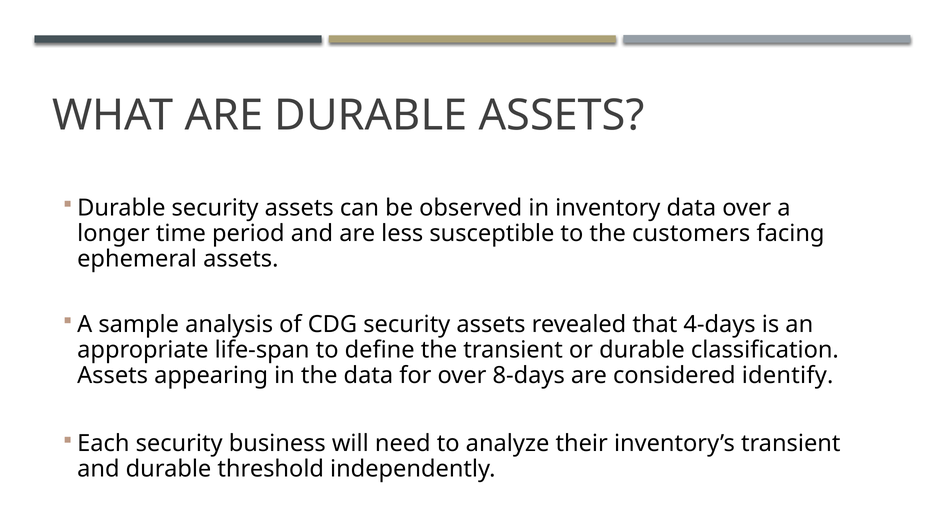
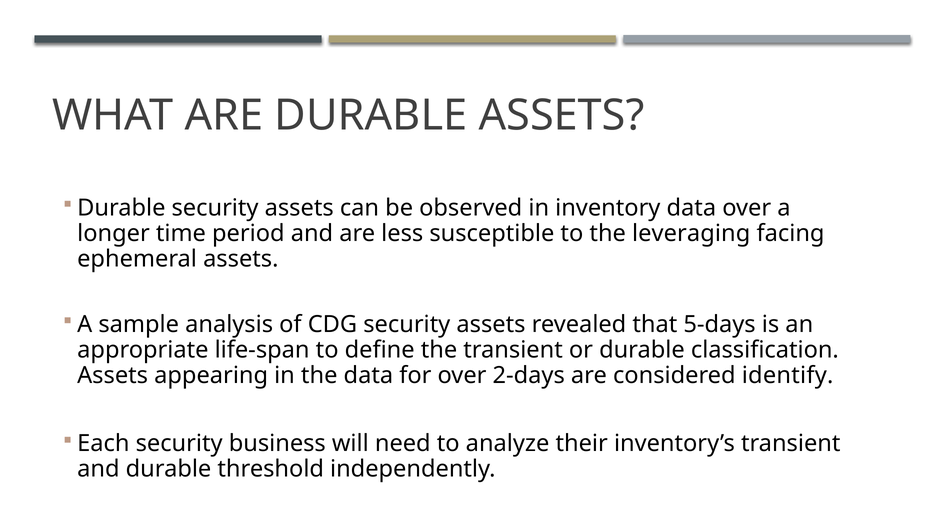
customers: customers -> leveraging (691, 234)
4-days: 4-days -> 5-days (720, 325)
8-days: 8-days -> 2-days (529, 376)
